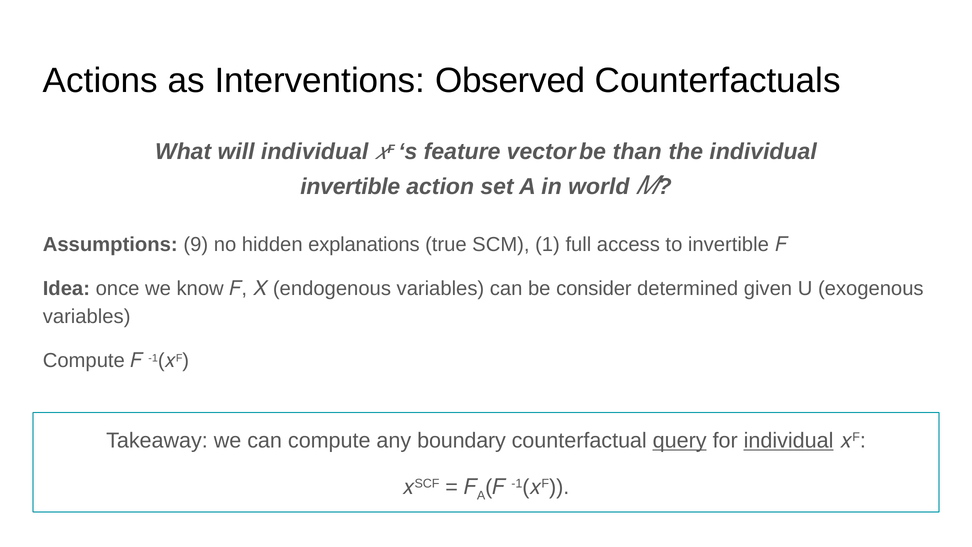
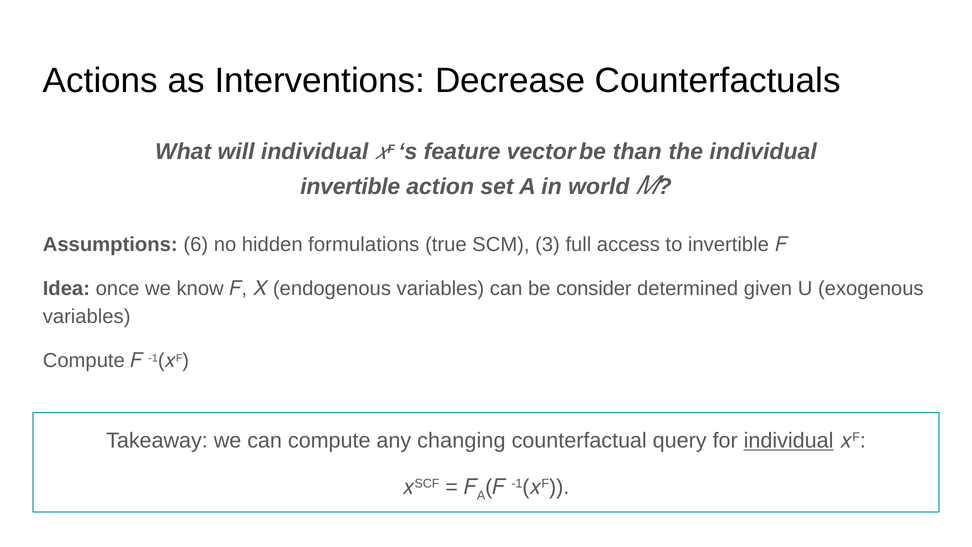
Observed: Observed -> Decrease (510, 81)
9: 9 -> 6 (196, 244)
explanations: explanations -> formulations (364, 244)
1: 1 -> 3 (547, 244)
boundary: boundary -> changing (461, 440)
query underline: present -> none (680, 440)
